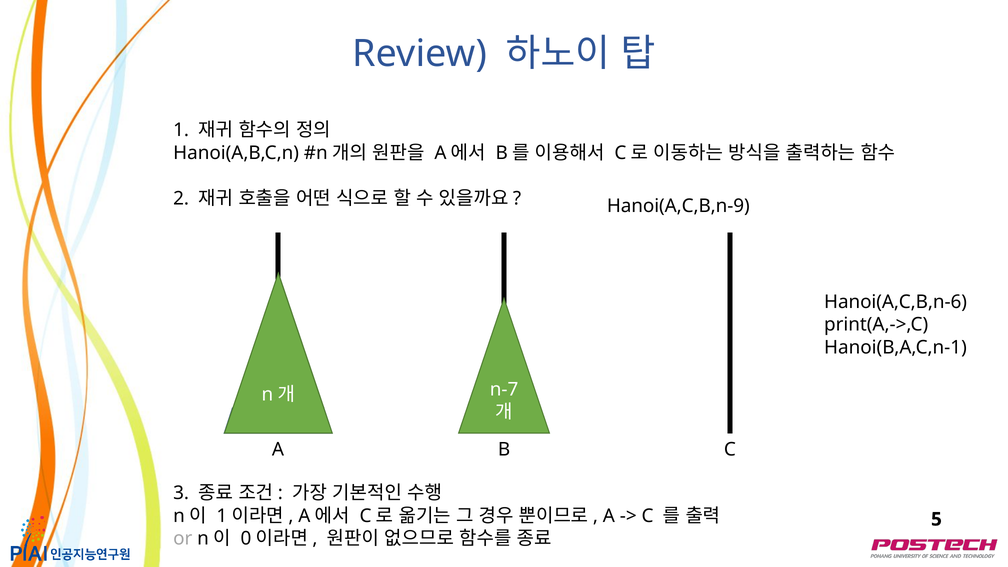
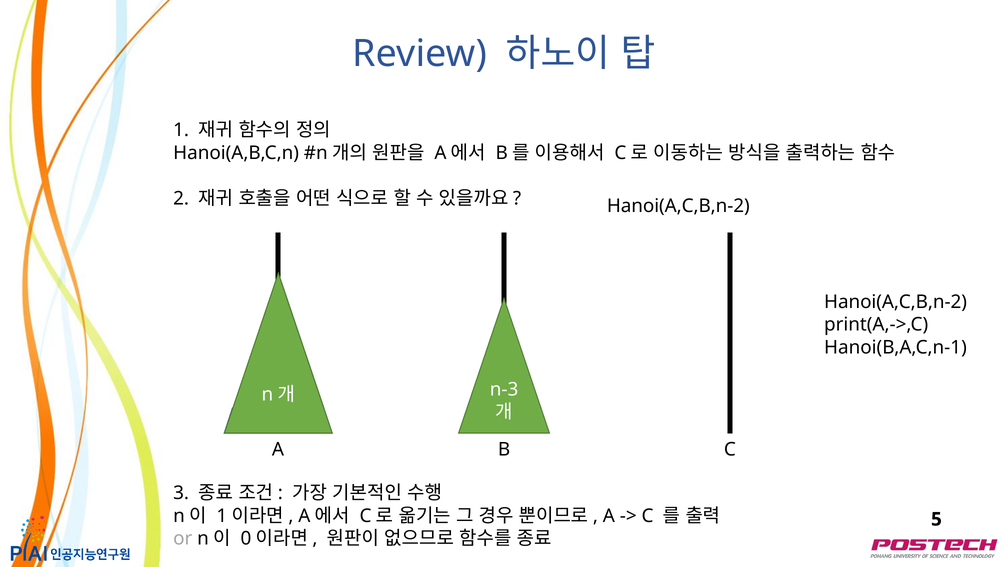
Hanoi(A,C,B,n-9: Hanoi(A,C,B,n-9 -> Hanoi(A,C,B,n-2 (678, 206)
Hanoi(A,C,B,n-6: Hanoi(A,C,B,n-6 -> Hanoi(A,C,B,n-2 (896, 302)
n-7: n-7 -> n-3 (504, 389)
